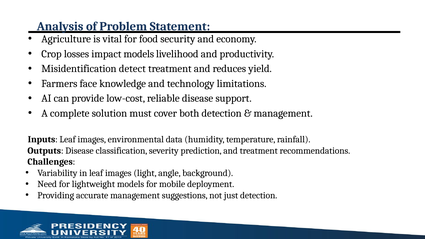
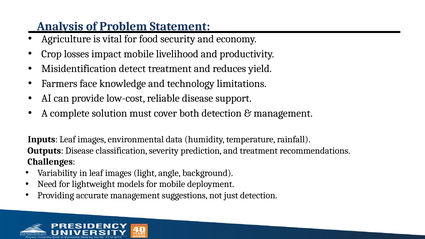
impact models: models -> mobile (139, 54)
